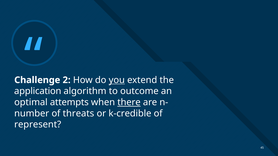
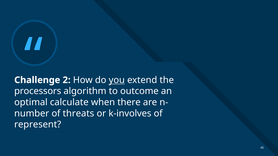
application: application -> processors (38, 91)
attempts: attempts -> calculate (69, 102)
there underline: present -> none (129, 102)
k-credible: k-credible -> k-involves (130, 114)
